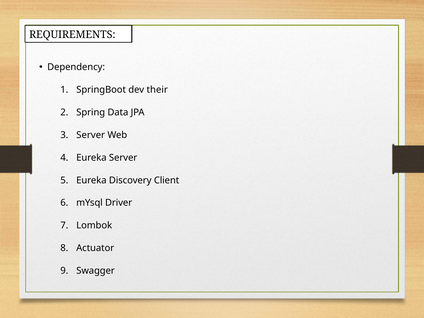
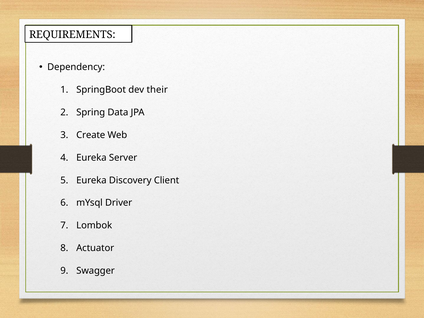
Server: Server -> Create (91, 135)
